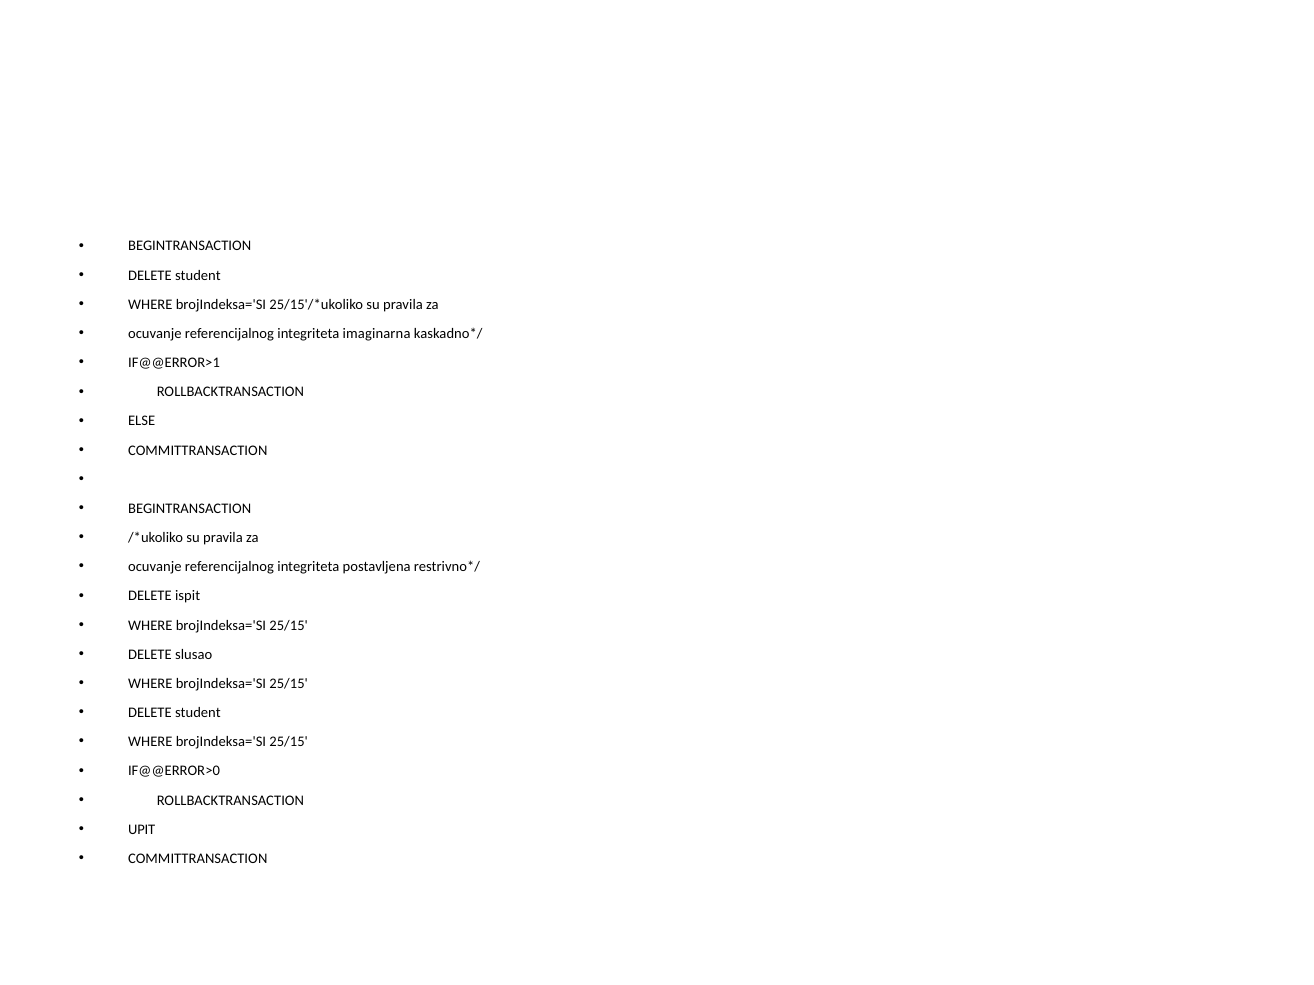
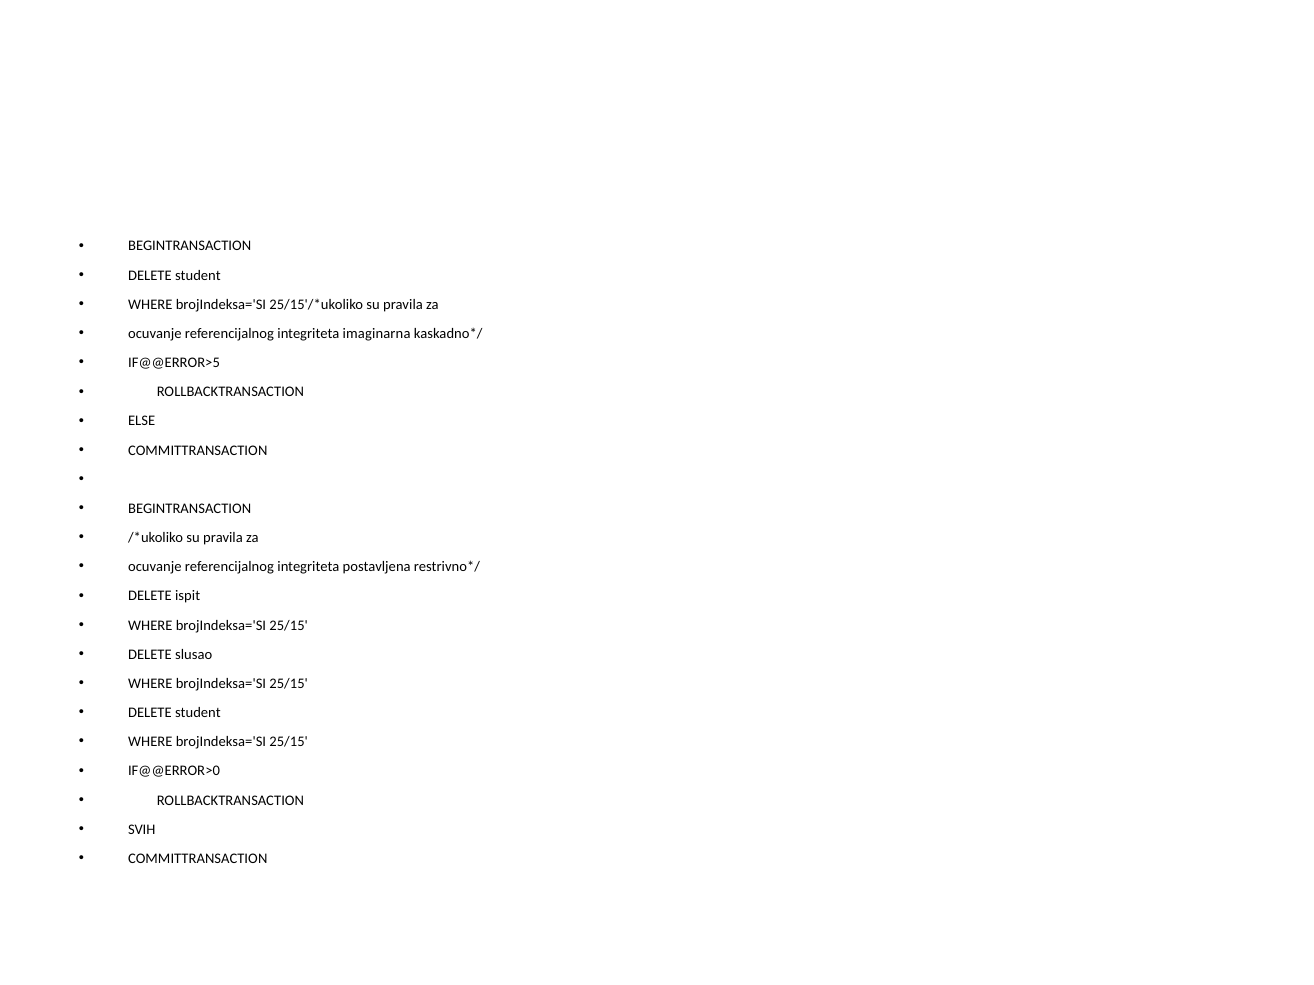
IF@@ERROR>1: IF@@ERROR>1 -> IF@@ERROR>5 (174, 363)
UPIT: UPIT -> SVIH (142, 830)
